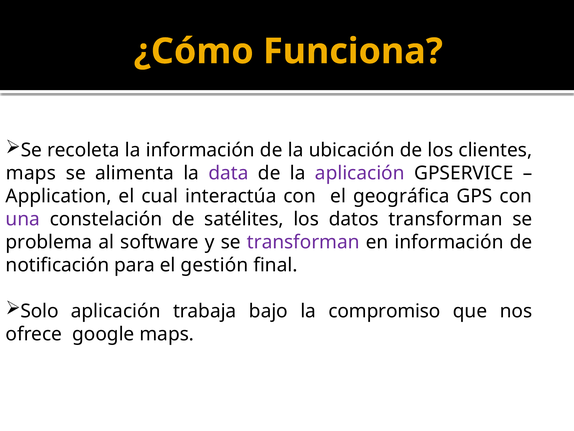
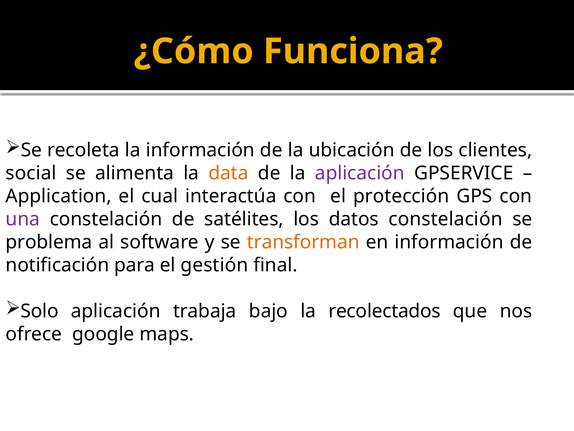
maps: maps -> social (31, 173)
data colour: purple -> orange (229, 173)
geográfica: geográfica -> protección (401, 196)
datos transforman: transforman -> constelación (446, 219)
transforman colour: purple -> orange (303, 242)
compromiso: compromiso -> recolectados (385, 311)
